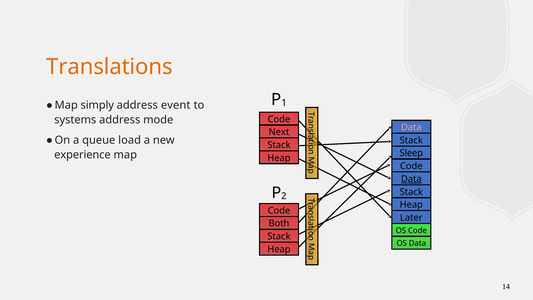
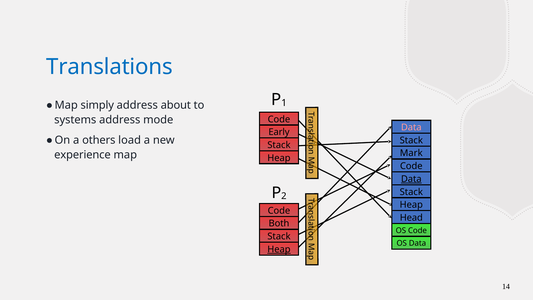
Translations colour: orange -> blue (109, 67)
event: event -> about (176, 105)
Next: Next -> Early (279, 132)
queue: queue -> others (99, 140)
Sleep: Sleep -> Mark (411, 153)
Later: Later -> Head (411, 218)
Heap underline: none -> present (279, 249)
